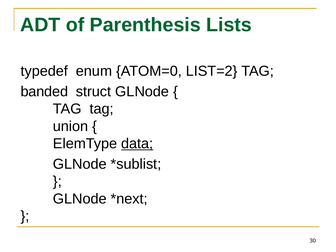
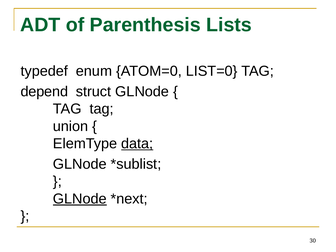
LIST=2: LIST=2 -> LIST=0 (212, 71)
banded: banded -> depend (44, 92)
GLNode underline: none -> present (80, 199)
